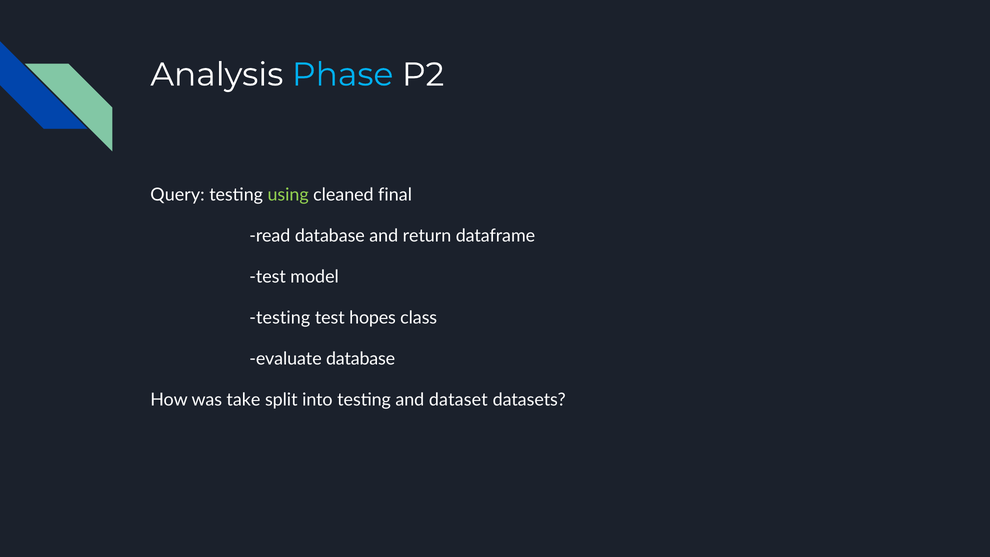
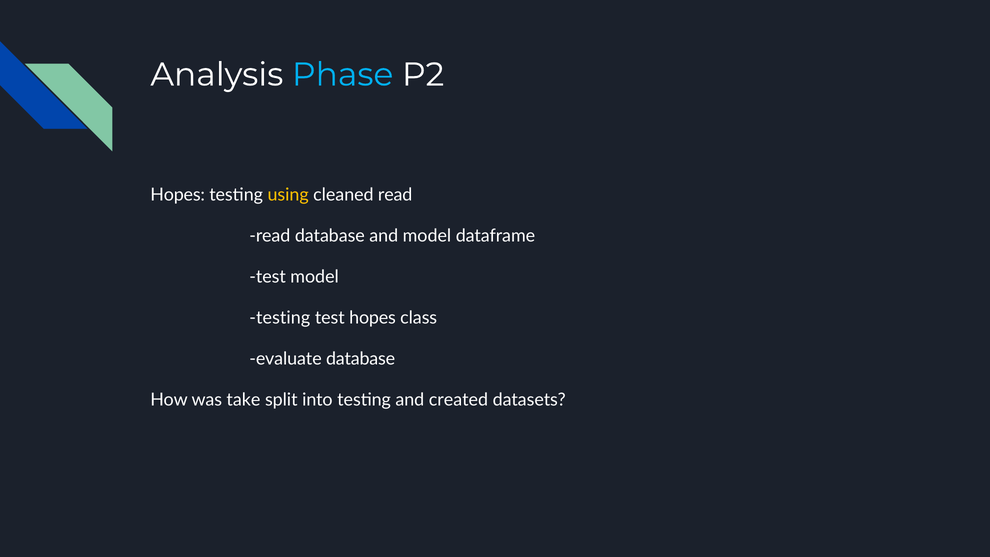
Query: Query -> Hopes (178, 195)
using colour: light green -> yellow (288, 195)
cleaned final: final -> read (395, 195)
and return: return -> model (427, 236)
dataset: dataset -> created (458, 400)
